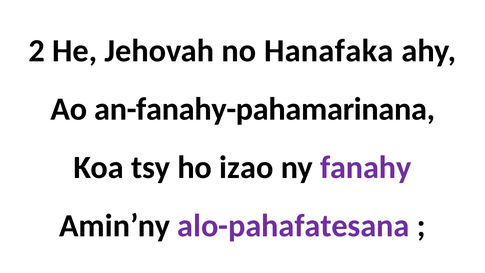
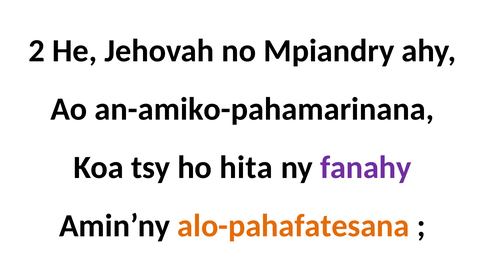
Hanafaka: Hanafaka -> Mpiandry (329, 51)
an-fanahy-pahamarinana: an-fanahy-pahamarinana -> an-amiko-pahamarinana (264, 109)
izao: izao -> hita (246, 167)
alo-pahafatesana colour: purple -> orange (293, 226)
